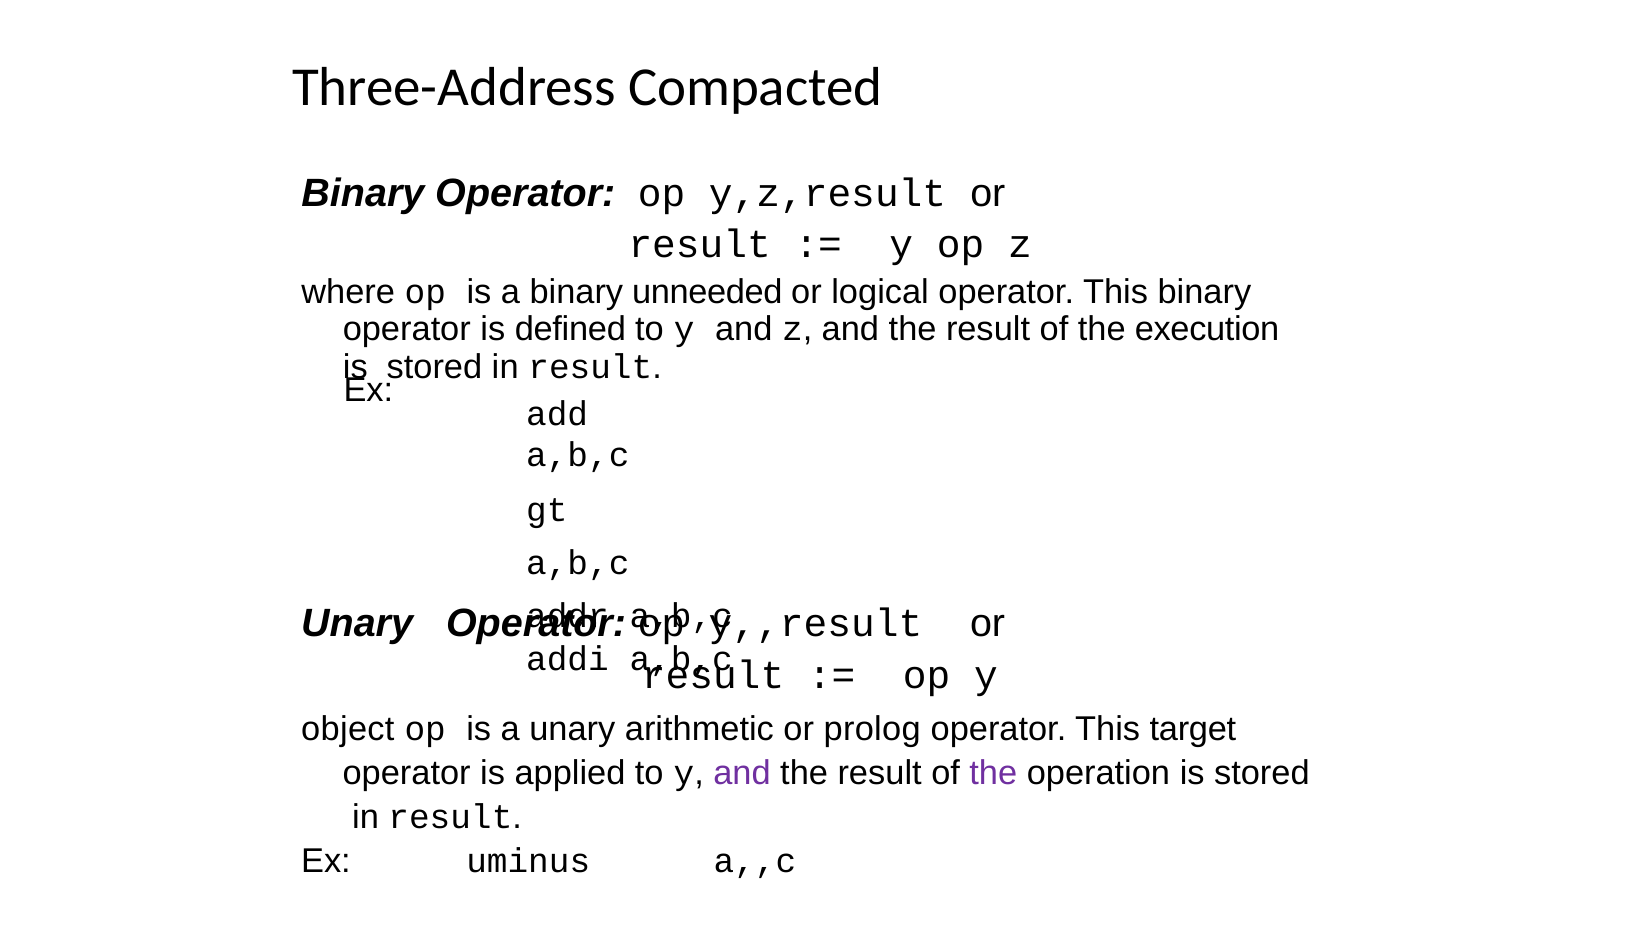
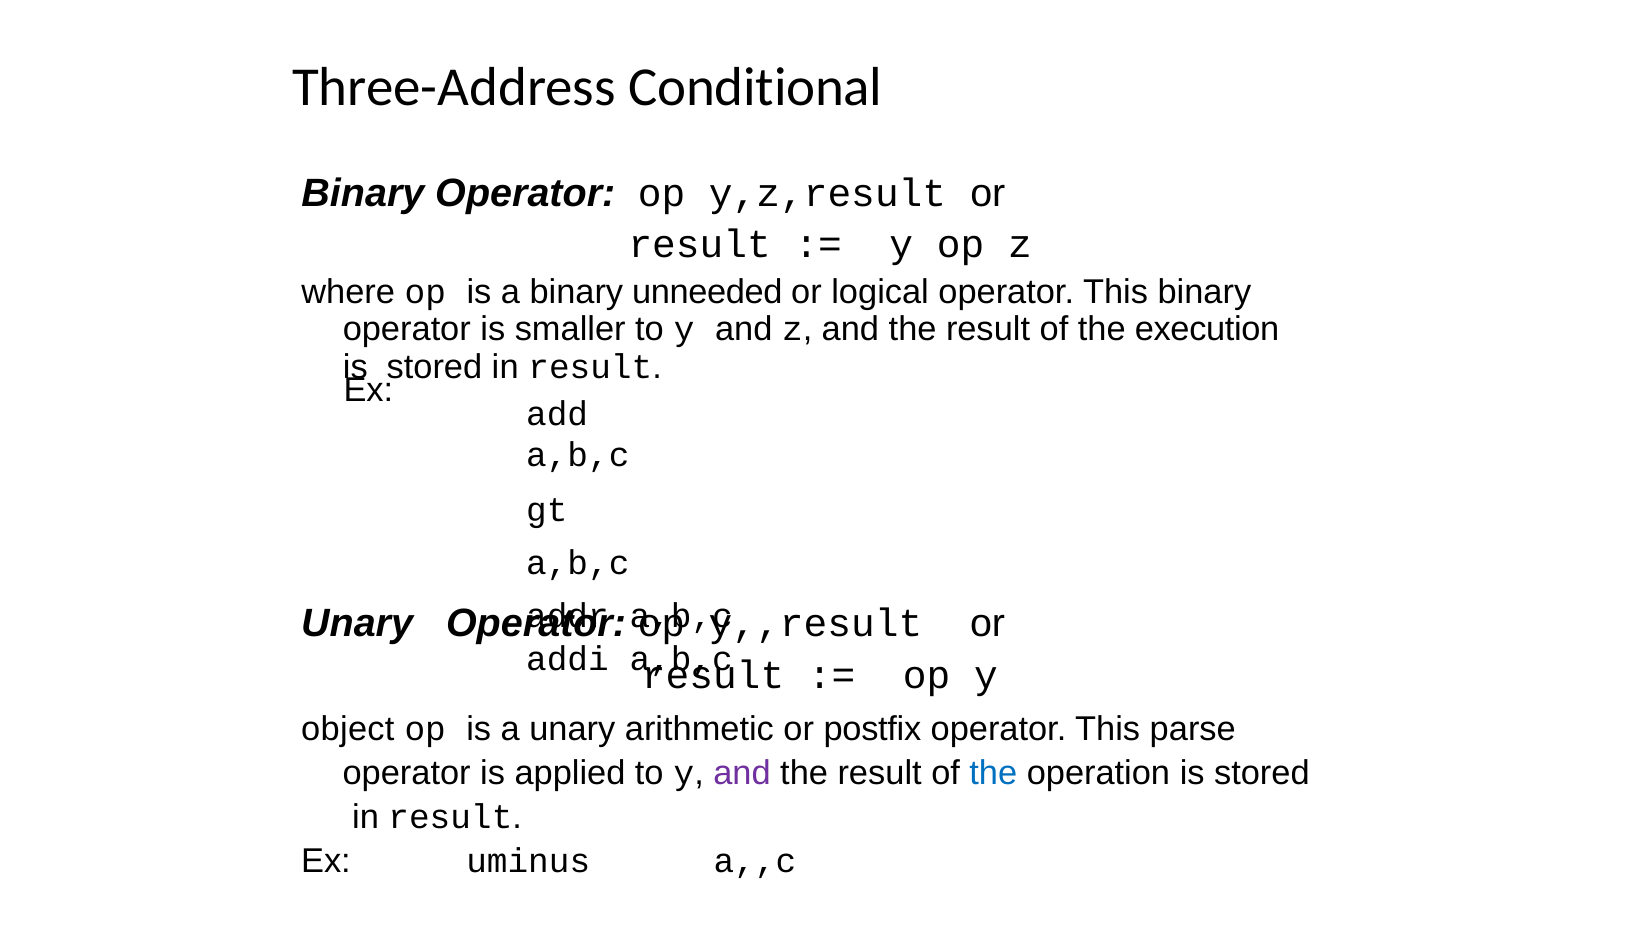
Compacted: Compacted -> Conditional (755, 87)
defined: defined -> smaller (570, 330)
prolog: prolog -> postfix (872, 730)
target: target -> parse (1193, 730)
the colour: purple -> blue (993, 774)
